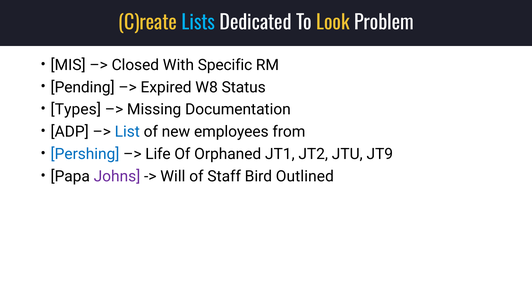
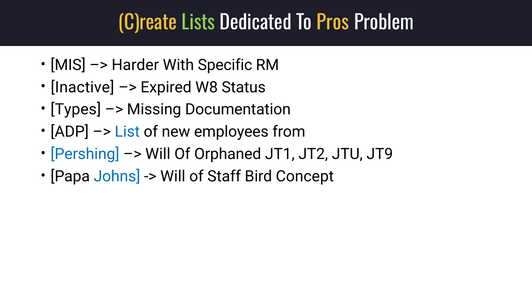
Lists colour: light blue -> light green (198, 23)
Look: Look -> Pros (333, 23)
Closed: Closed -> Harder (135, 65)
Pending: Pending -> Inactive (82, 87)
Life: Life -> Will (158, 154)
Johns colour: purple -> blue (117, 177)
Outlined: Outlined -> Concept (305, 177)
